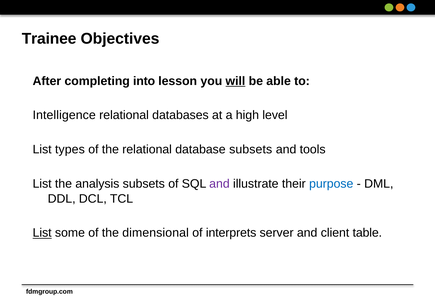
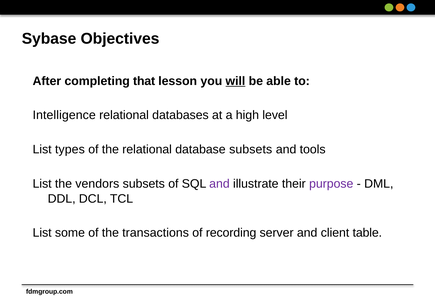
Trainee: Trainee -> Sybase (49, 39)
into: into -> that (144, 81)
analysis: analysis -> vendors (97, 184)
purpose colour: blue -> purple (331, 184)
List underline: present -> none (42, 233)
dimensional: dimensional -> transactions (156, 233)
interprets: interprets -> recording (231, 233)
